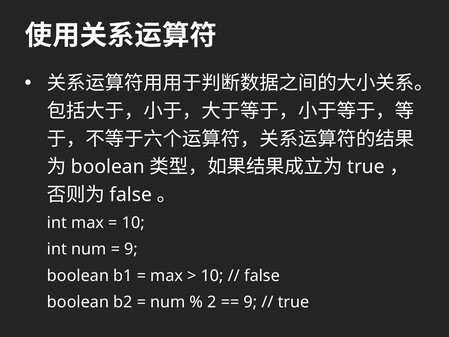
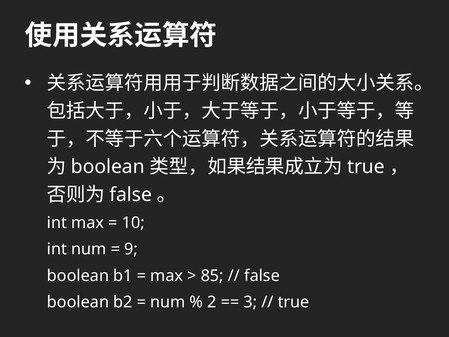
10: 10 -> 85 (212, 276)
9: 9 -> 3 (250, 302)
